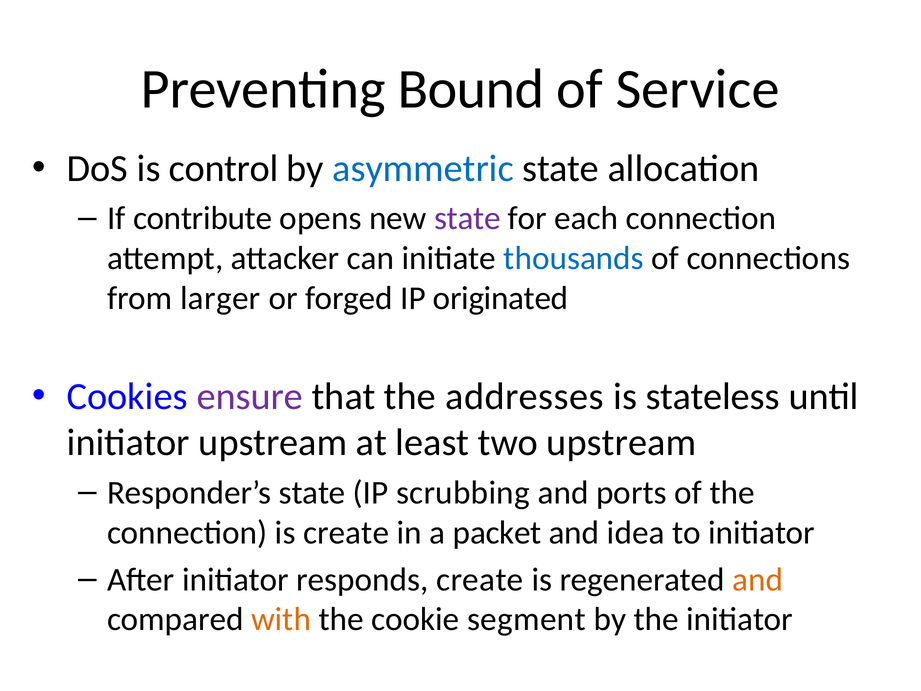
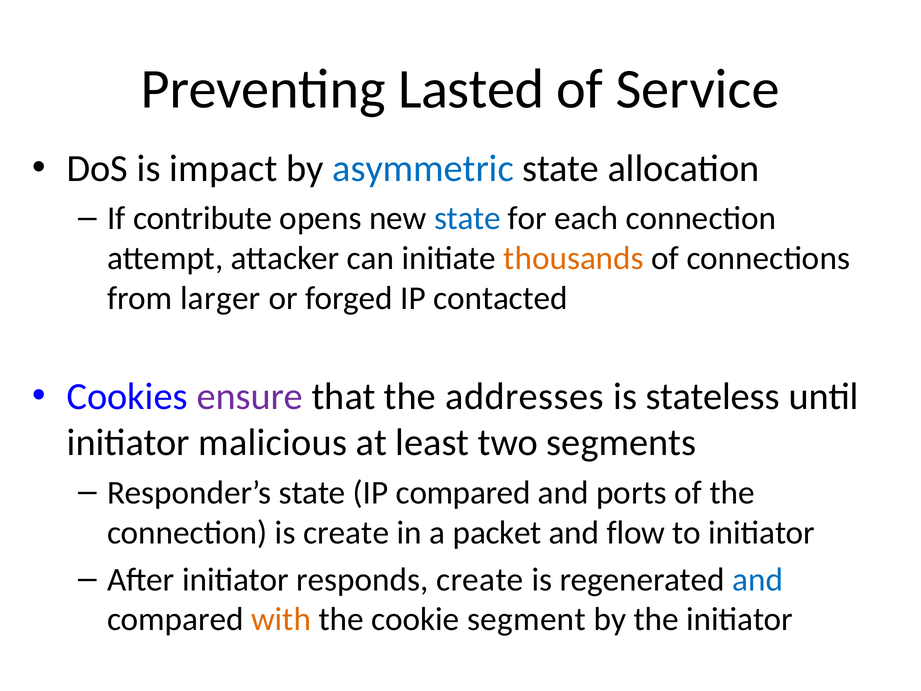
Bound: Bound -> Lasted (471, 89)
control: control -> impact (223, 168)
state colour: purple -> blue (467, 218)
thousands colour: blue -> orange (574, 258)
originated: originated -> contacted (501, 298)
initiator upstream: upstream -> malicious (273, 443)
two upstream: upstream -> segments (621, 443)
IP scrubbing: scrubbing -> compared (463, 492)
idea: idea -> flow (636, 532)
and colour: orange -> blue (758, 579)
